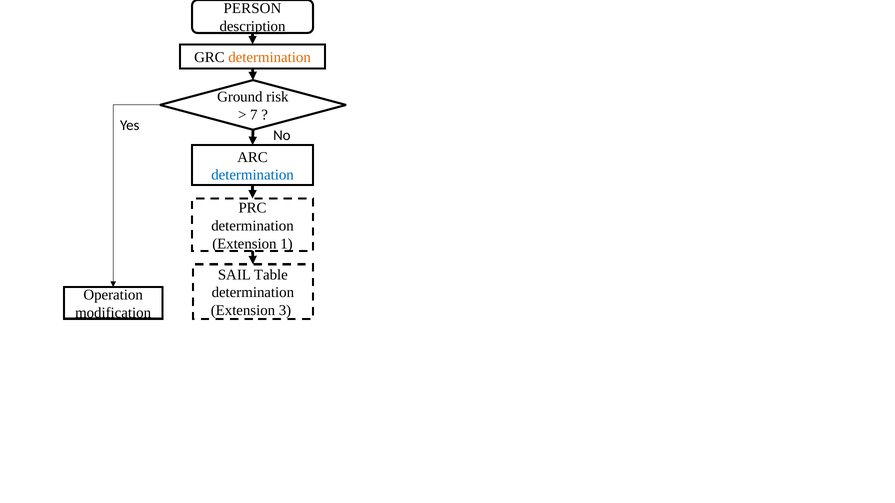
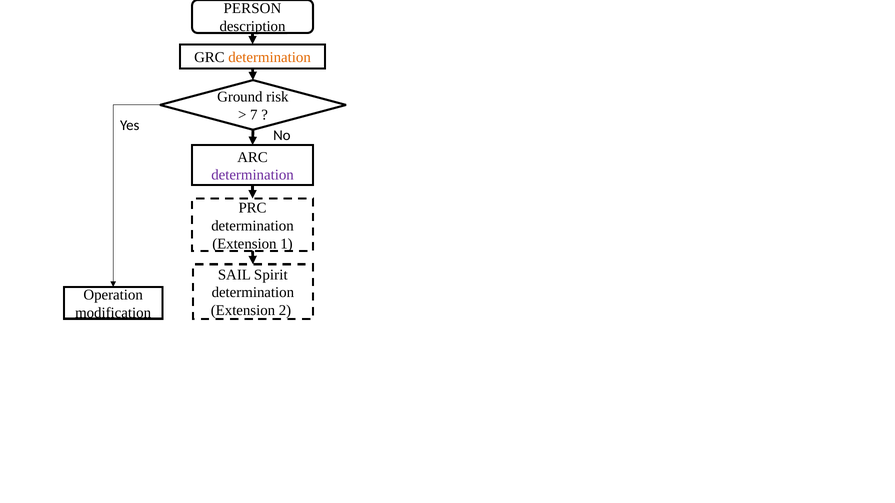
determination colour: blue -> purple (253, 175)
Table: Table -> Spirit (271, 275)
3: 3 -> 2 (285, 311)
